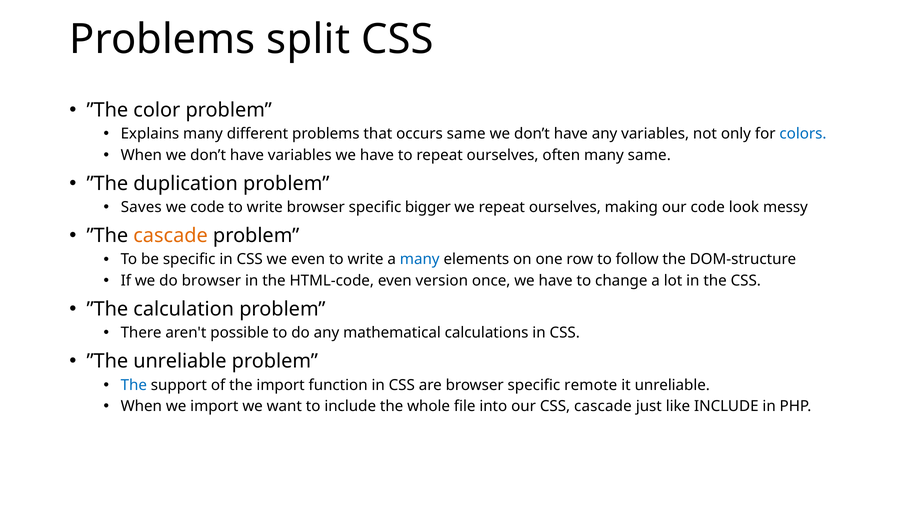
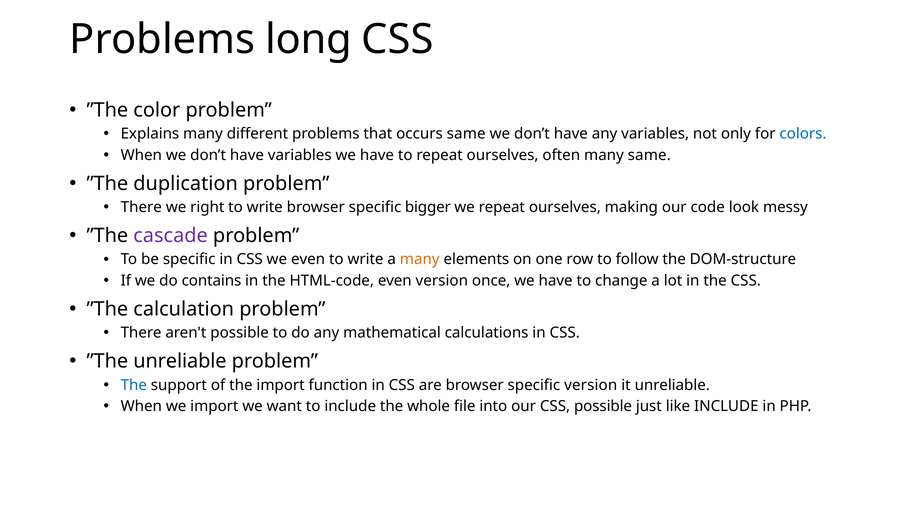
split: split -> long (309, 39)
Saves: Saves -> There (141, 207)
we code: code -> right (207, 207)
cascade colour: orange -> purple (171, 235)
many colour: blue -> orange (420, 259)
do browser: browser -> contains (211, 280)
specific remote: remote -> version (591, 385)
CSS cascade: cascade -> possible (603, 406)
